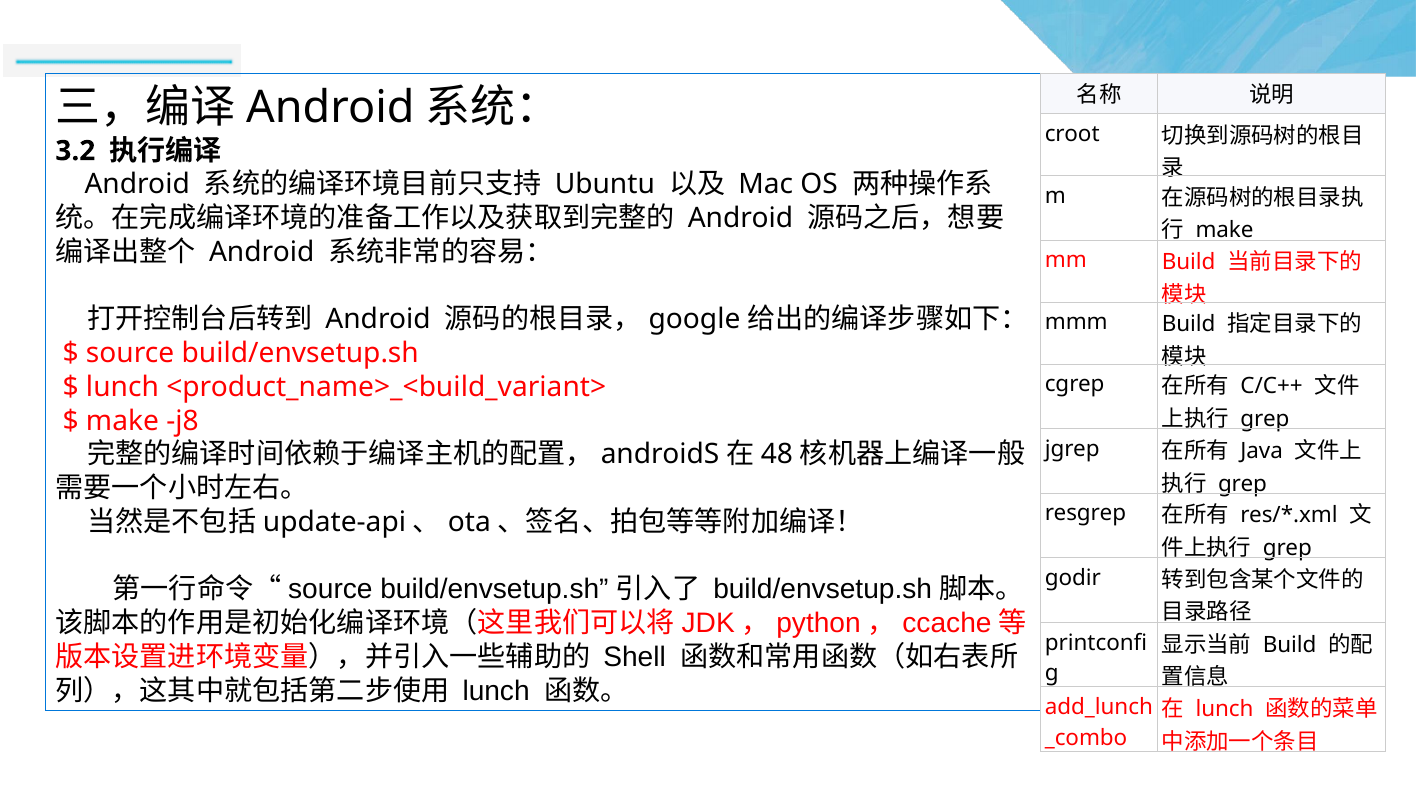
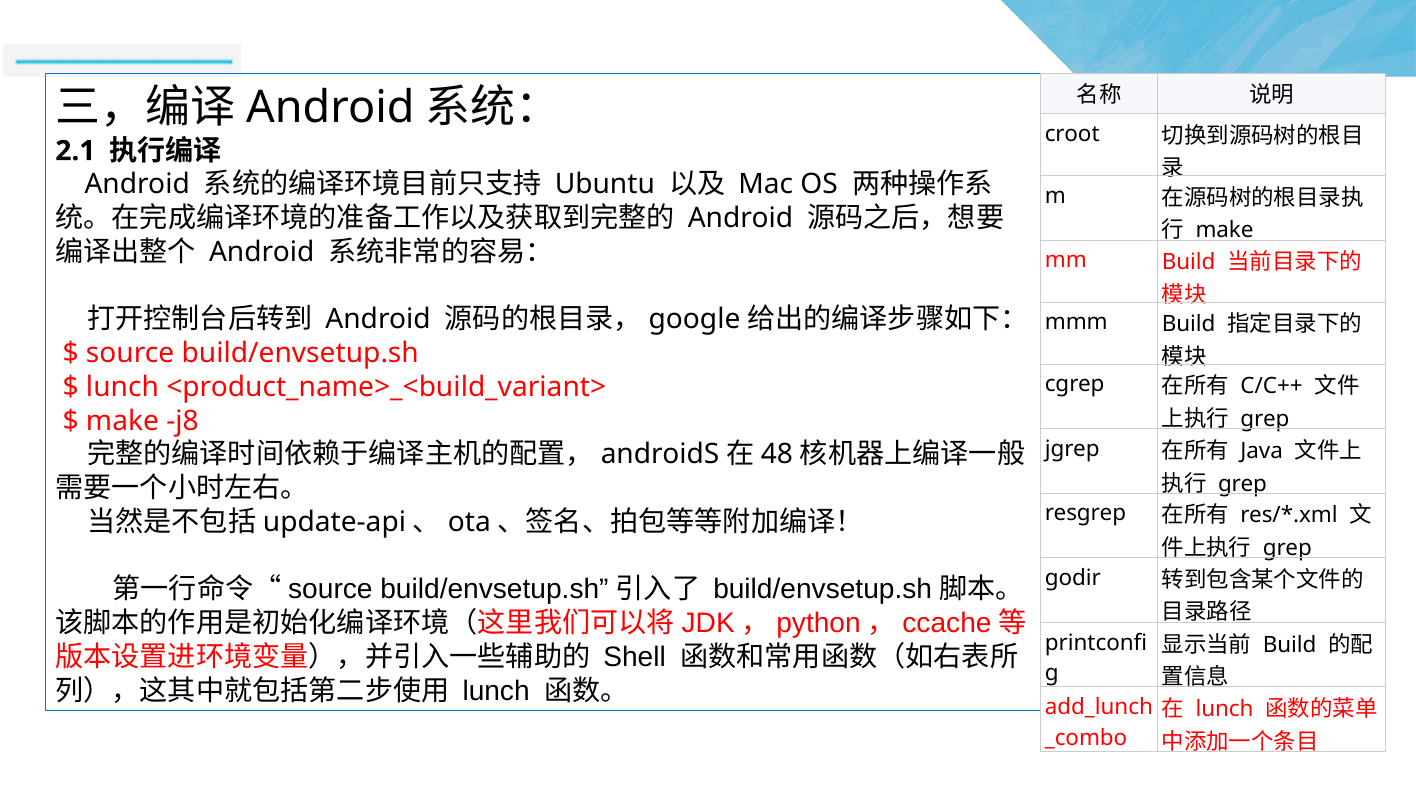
3.2: 3.2 -> 2.1 (75, 151)
